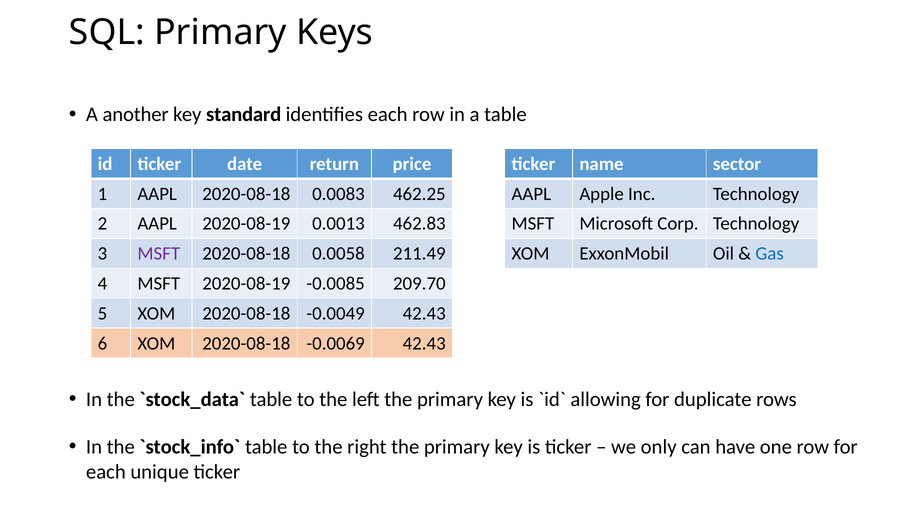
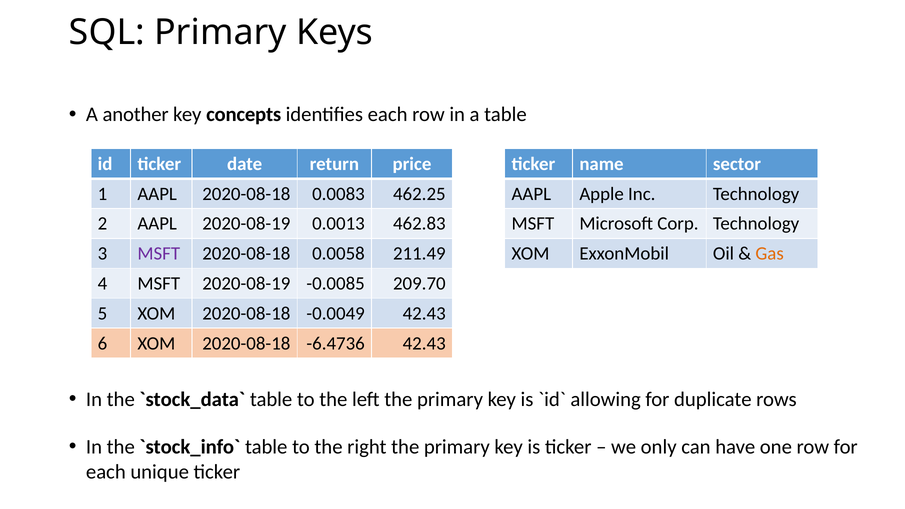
standard: standard -> concepts (244, 115)
Gas colour: blue -> orange (770, 254)
-0.0069: -0.0069 -> -6.4736 (336, 343)
